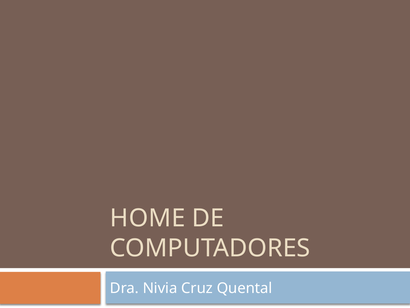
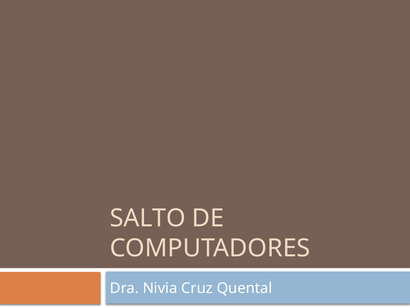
HOME: HOME -> SALTO (148, 218)
